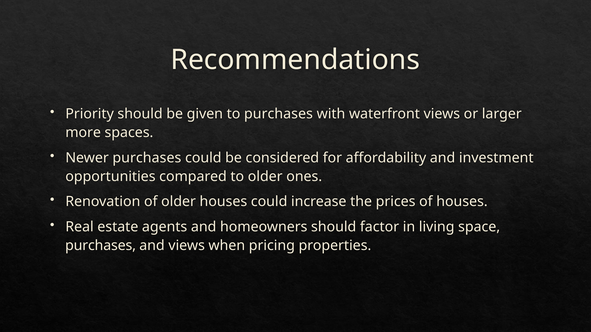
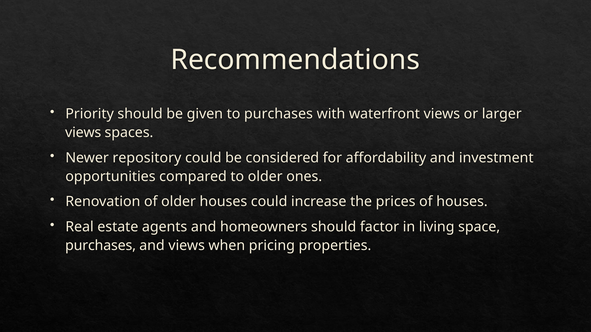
more: more -> views (83, 133)
Newer purchases: purchases -> repository (147, 158)
